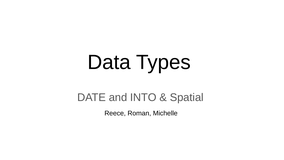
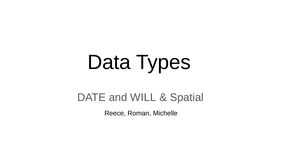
INTO: INTO -> WILL (143, 97)
